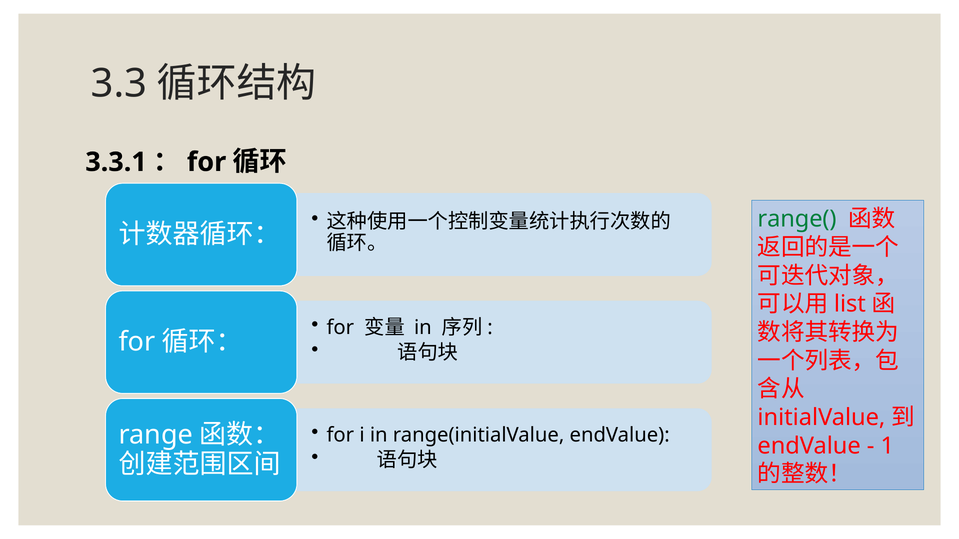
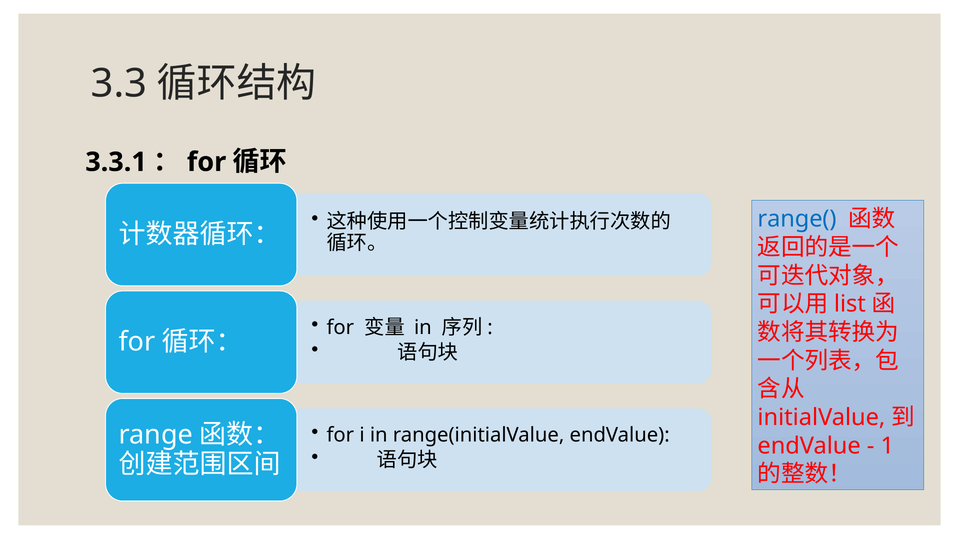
range( colour: green -> blue (797, 219)
